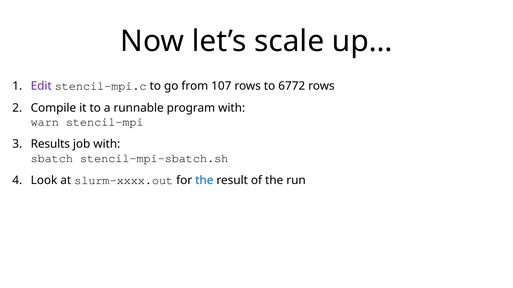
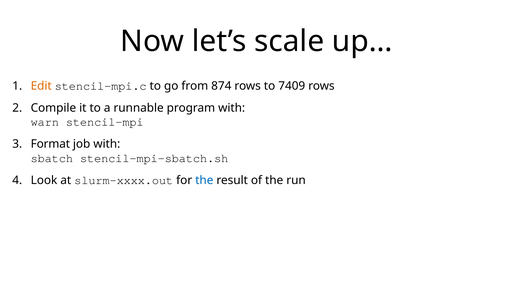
Edit colour: purple -> orange (41, 86)
107: 107 -> 874 (221, 86)
6772: 6772 -> 7409 (292, 86)
Results: Results -> Format (50, 144)
